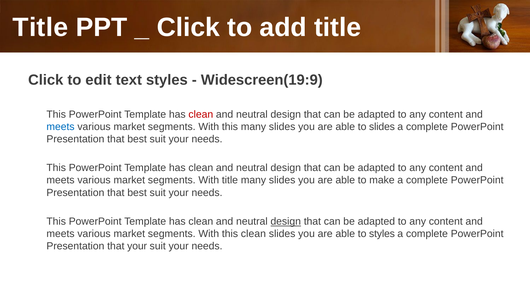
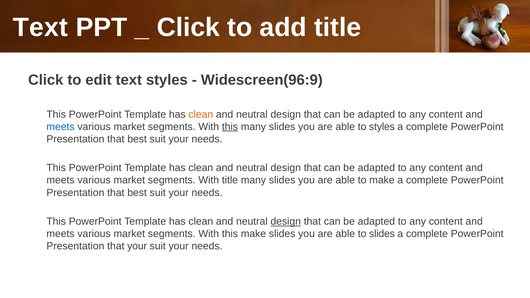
Title: Title -> Text (40, 27)
Widescreen(19:9: Widescreen(19:9 -> Widescreen(96:9 (262, 80)
clean colour: red -> orange (201, 114)
this underline: none -> present (230, 127)
to slides: slides -> styles (382, 127)
this clean: clean -> make (253, 234)
to styles: styles -> slides (382, 234)
